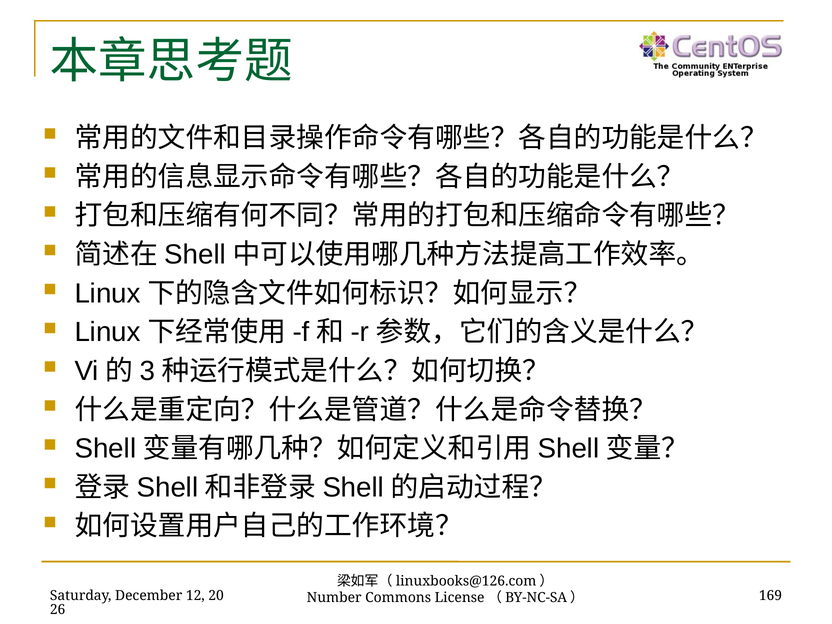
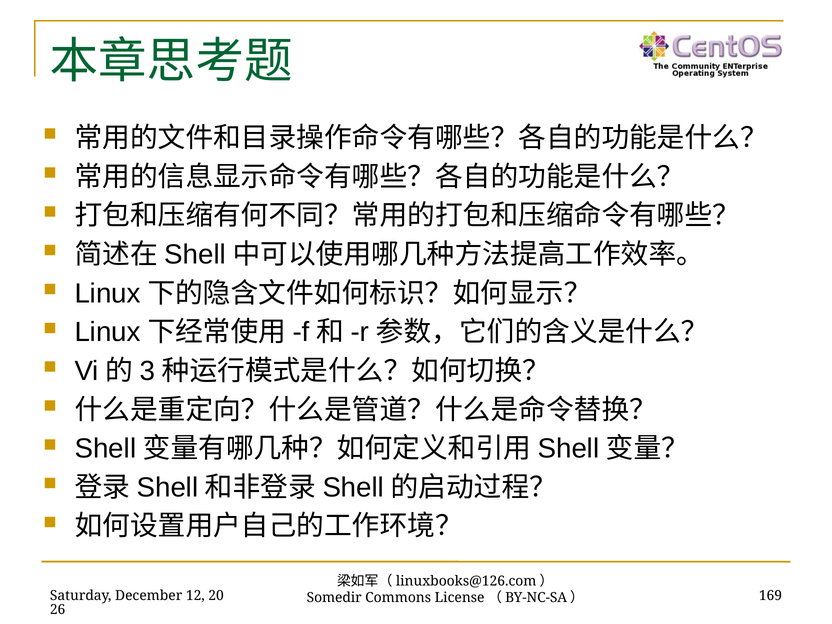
Number: Number -> Somedir (334, 598)
